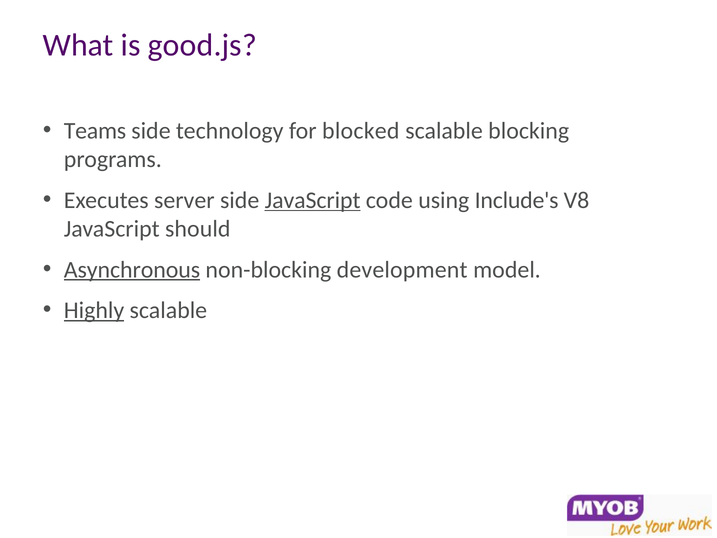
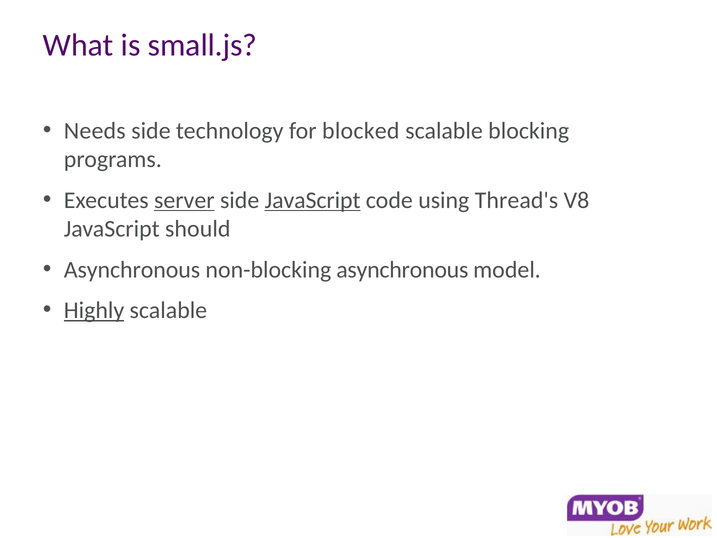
good.js: good.js -> small.js (202, 45)
Teams: Teams -> Needs (95, 131)
server underline: none -> present (184, 200)
Include's: Include's -> Thread's (516, 200)
Asynchronous underline: present -> none (132, 269)
non-blocking development: development -> asynchronous (402, 269)
